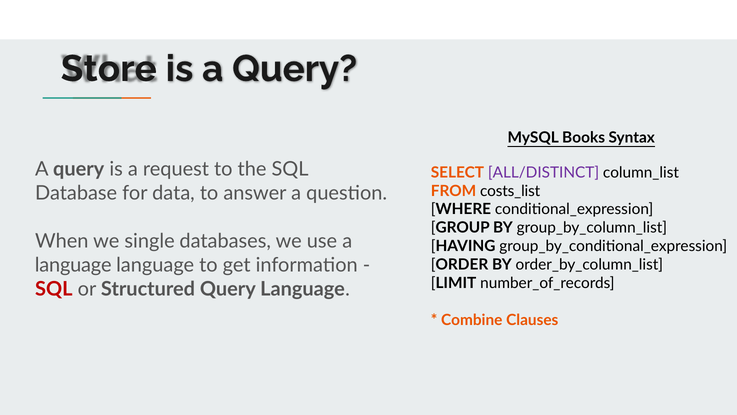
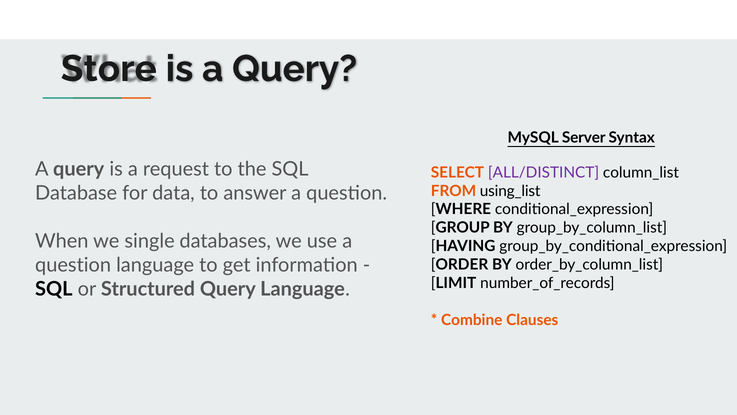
Books: Books -> Server (584, 137)
costs_list: costs_list -> using_list (510, 191)
language: language -> question (73, 265)
SQL colour: red -> black (54, 289)
